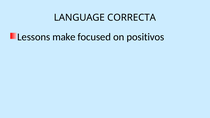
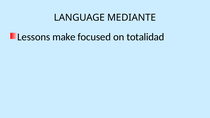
CORRECTA: CORRECTA -> MEDIANTE (132, 18)
positivos: positivos -> totalidad (145, 37)
